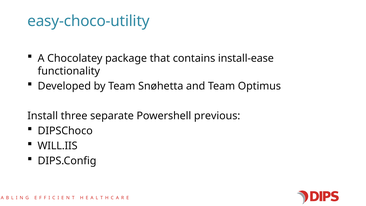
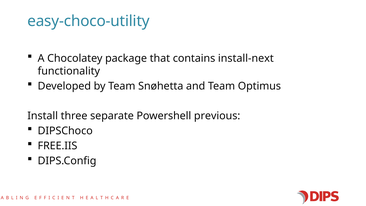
install-ease: install-ease -> install-next (246, 58)
WILL.IIS: WILL.IIS -> FREE.IIS (57, 146)
